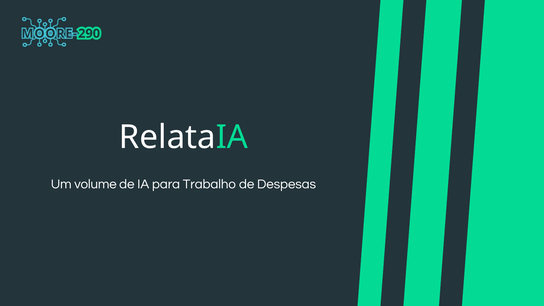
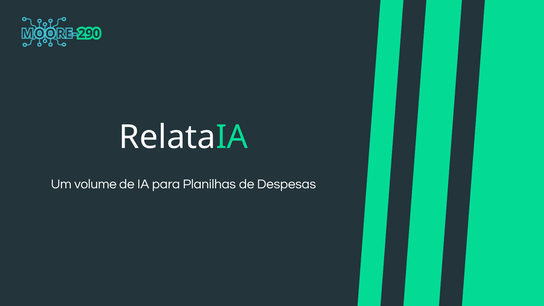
Trabalho: Trabalho -> Planilhas (209, 184)
